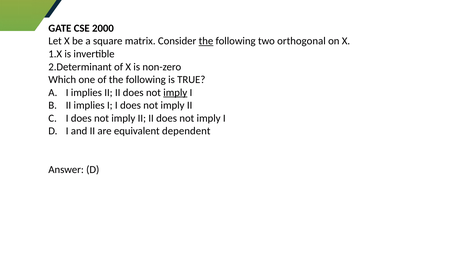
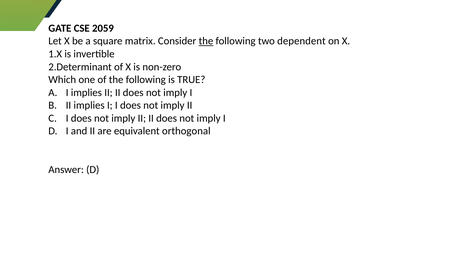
2000: 2000 -> 2059 (103, 28)
orthogonal: orthogonal -> dependent (301, 41)
imply underline: present -> none (175, 92)
dependent: dependent -> orthogonal (186, 131)
